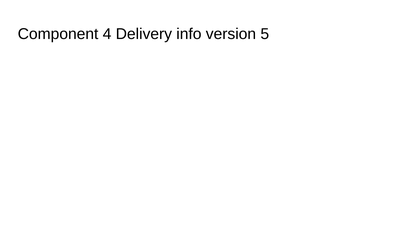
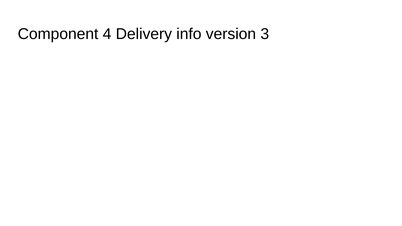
5: 5 -> 3 (265, 34)
